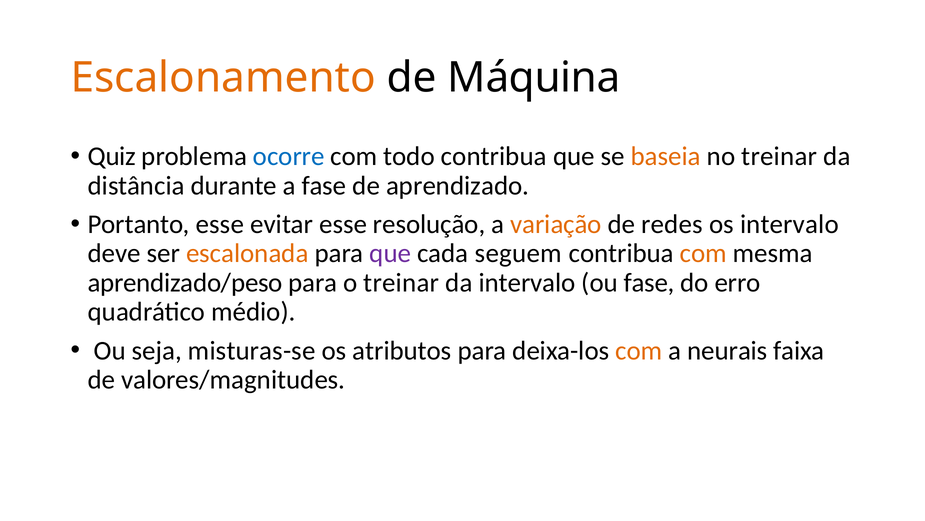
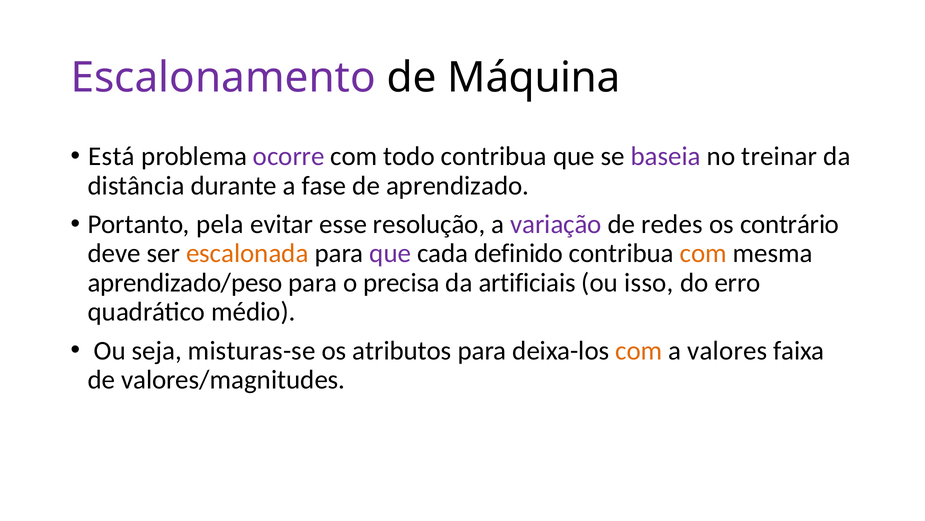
Escalonamento colour: orange -> purple (223, 78)
Quiz: Quiz -> Está (112, 156)
ocorre colour: blue -> purple (289, 156)
baseia colour: orange -> purple (666, 156)
Portanto esse: esse -> pela (220, 224)
variação colour: orange -> purple (556, 224)
os intervalo: intervalo -> contrário (790, 224)
seguem: seguem -> definido (519, 253)
o treinar: treinar -> precisa (402, 282)
da intervalo: intervalo -> artificiais (527, 282)
ou fase: fase -> isso (649, 282)
neurais: neurais -> valores (727, 350)
